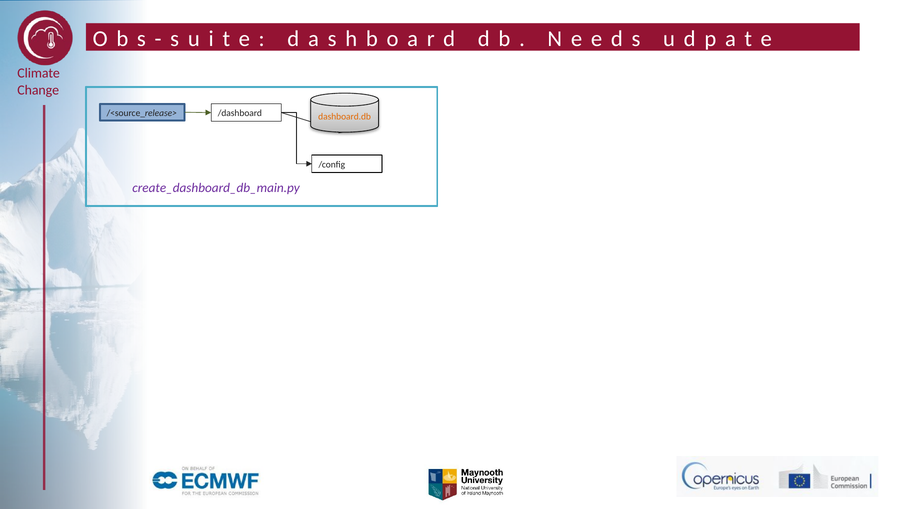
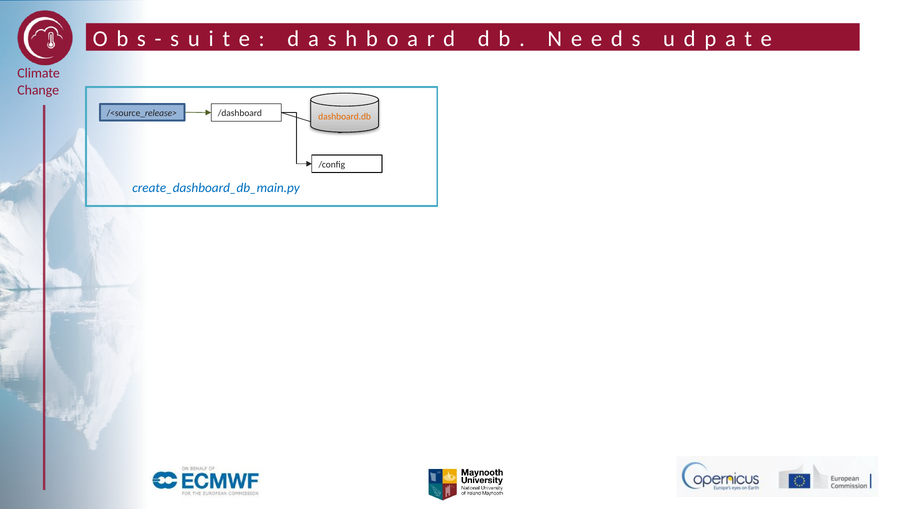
create_dashboard_db_main.py colour: purple -> blue (216, 188)
